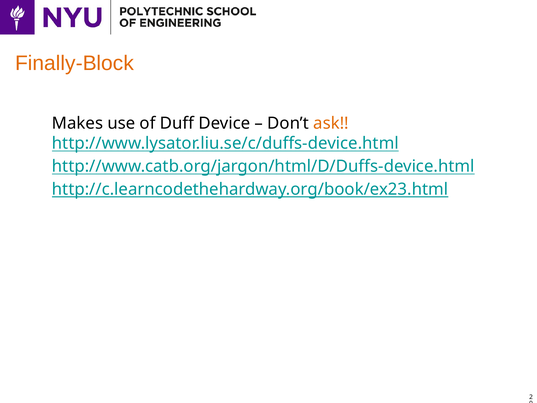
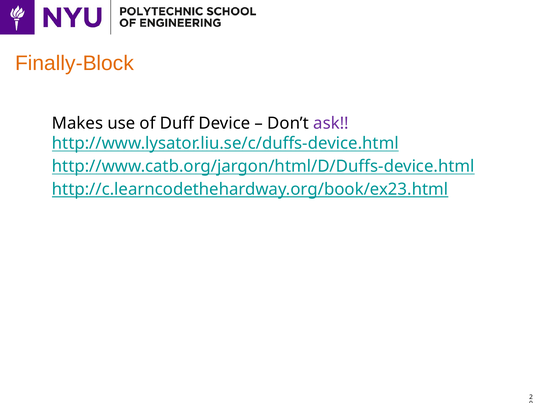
ask colour: orange -> purple (331, 123)
